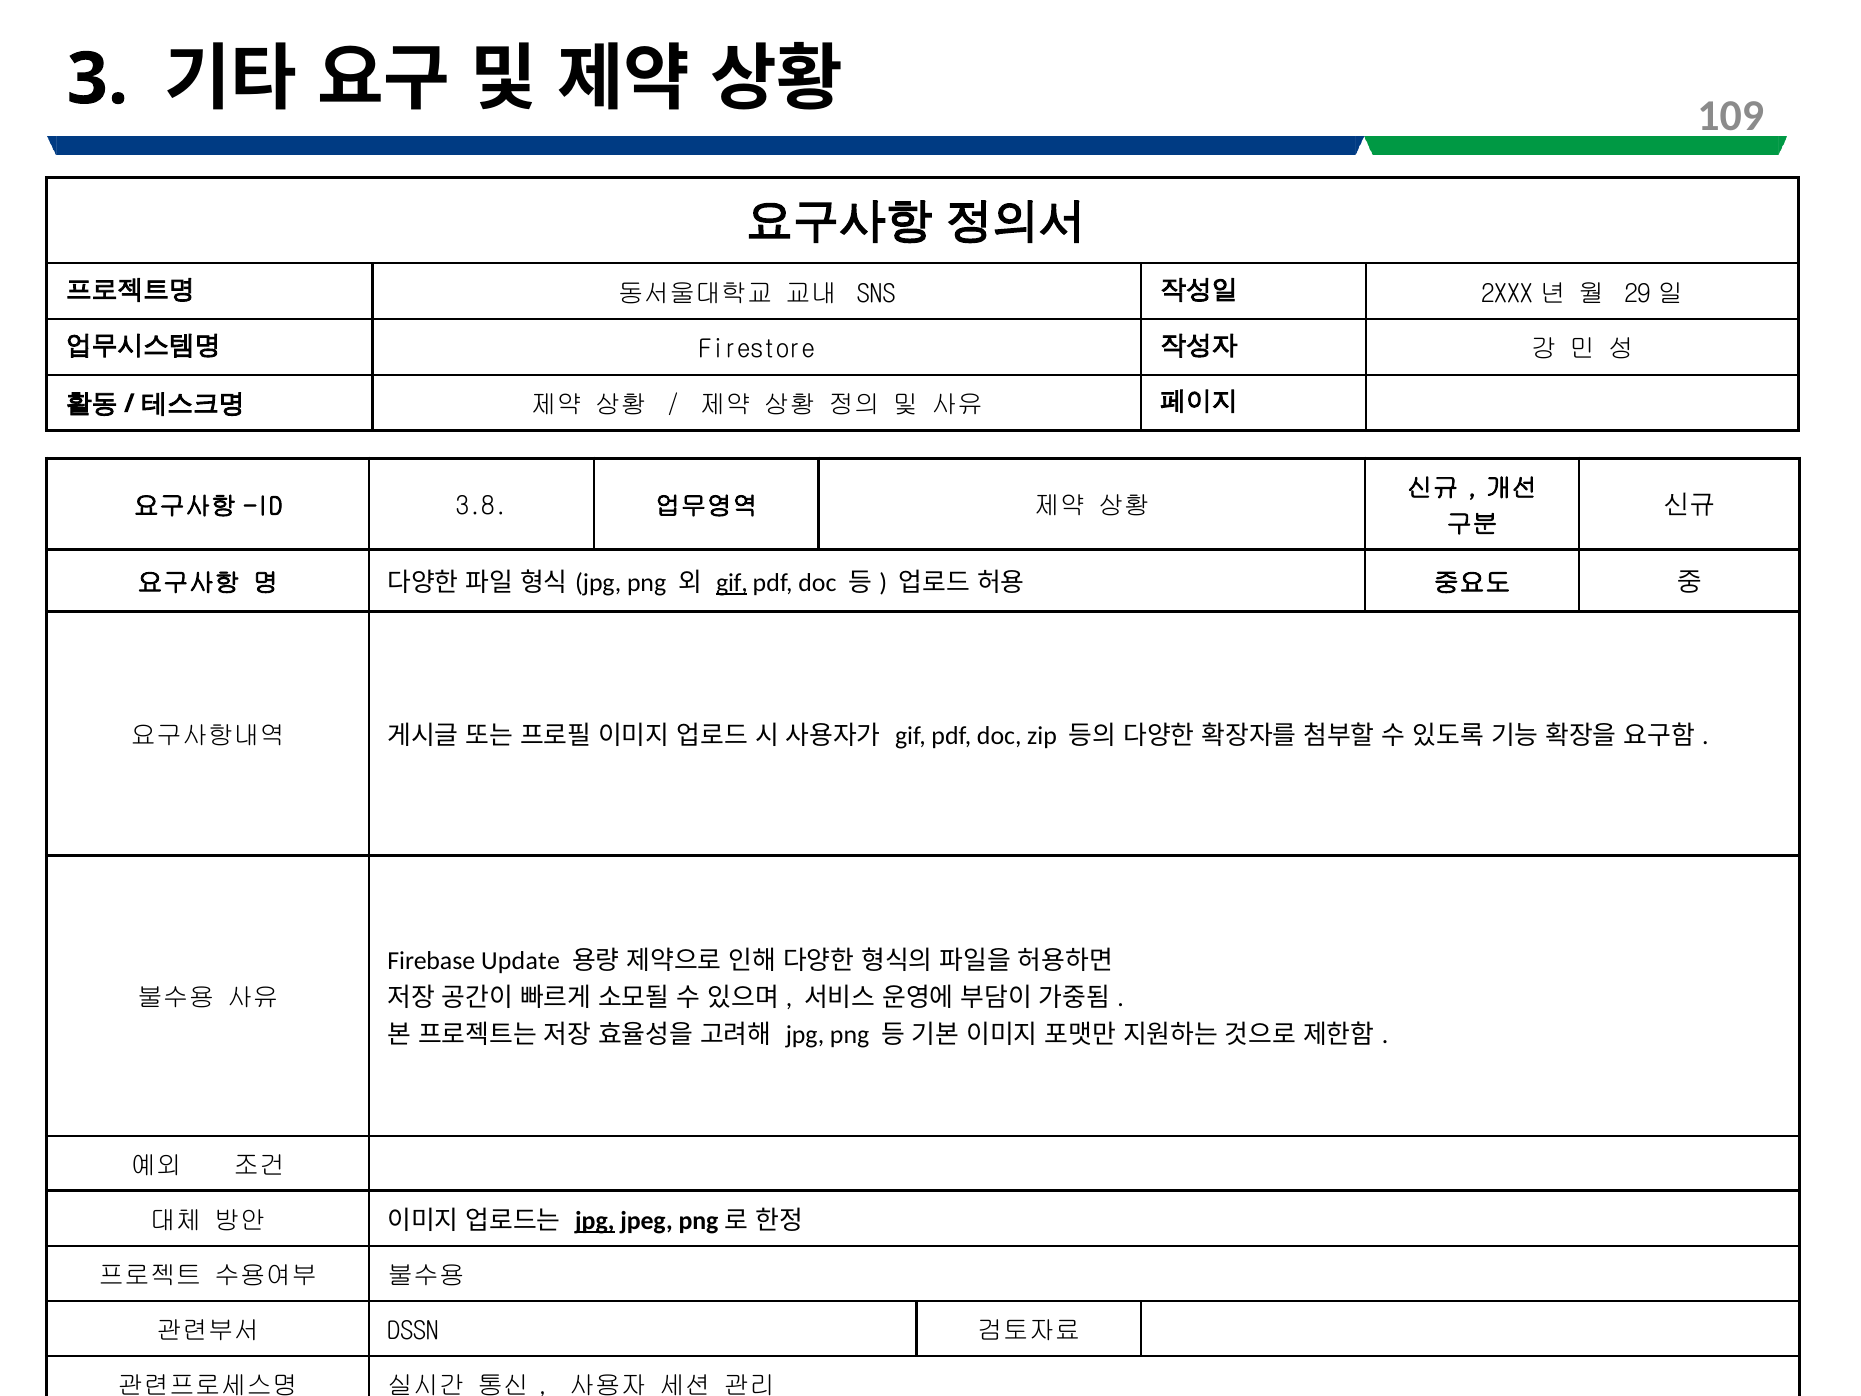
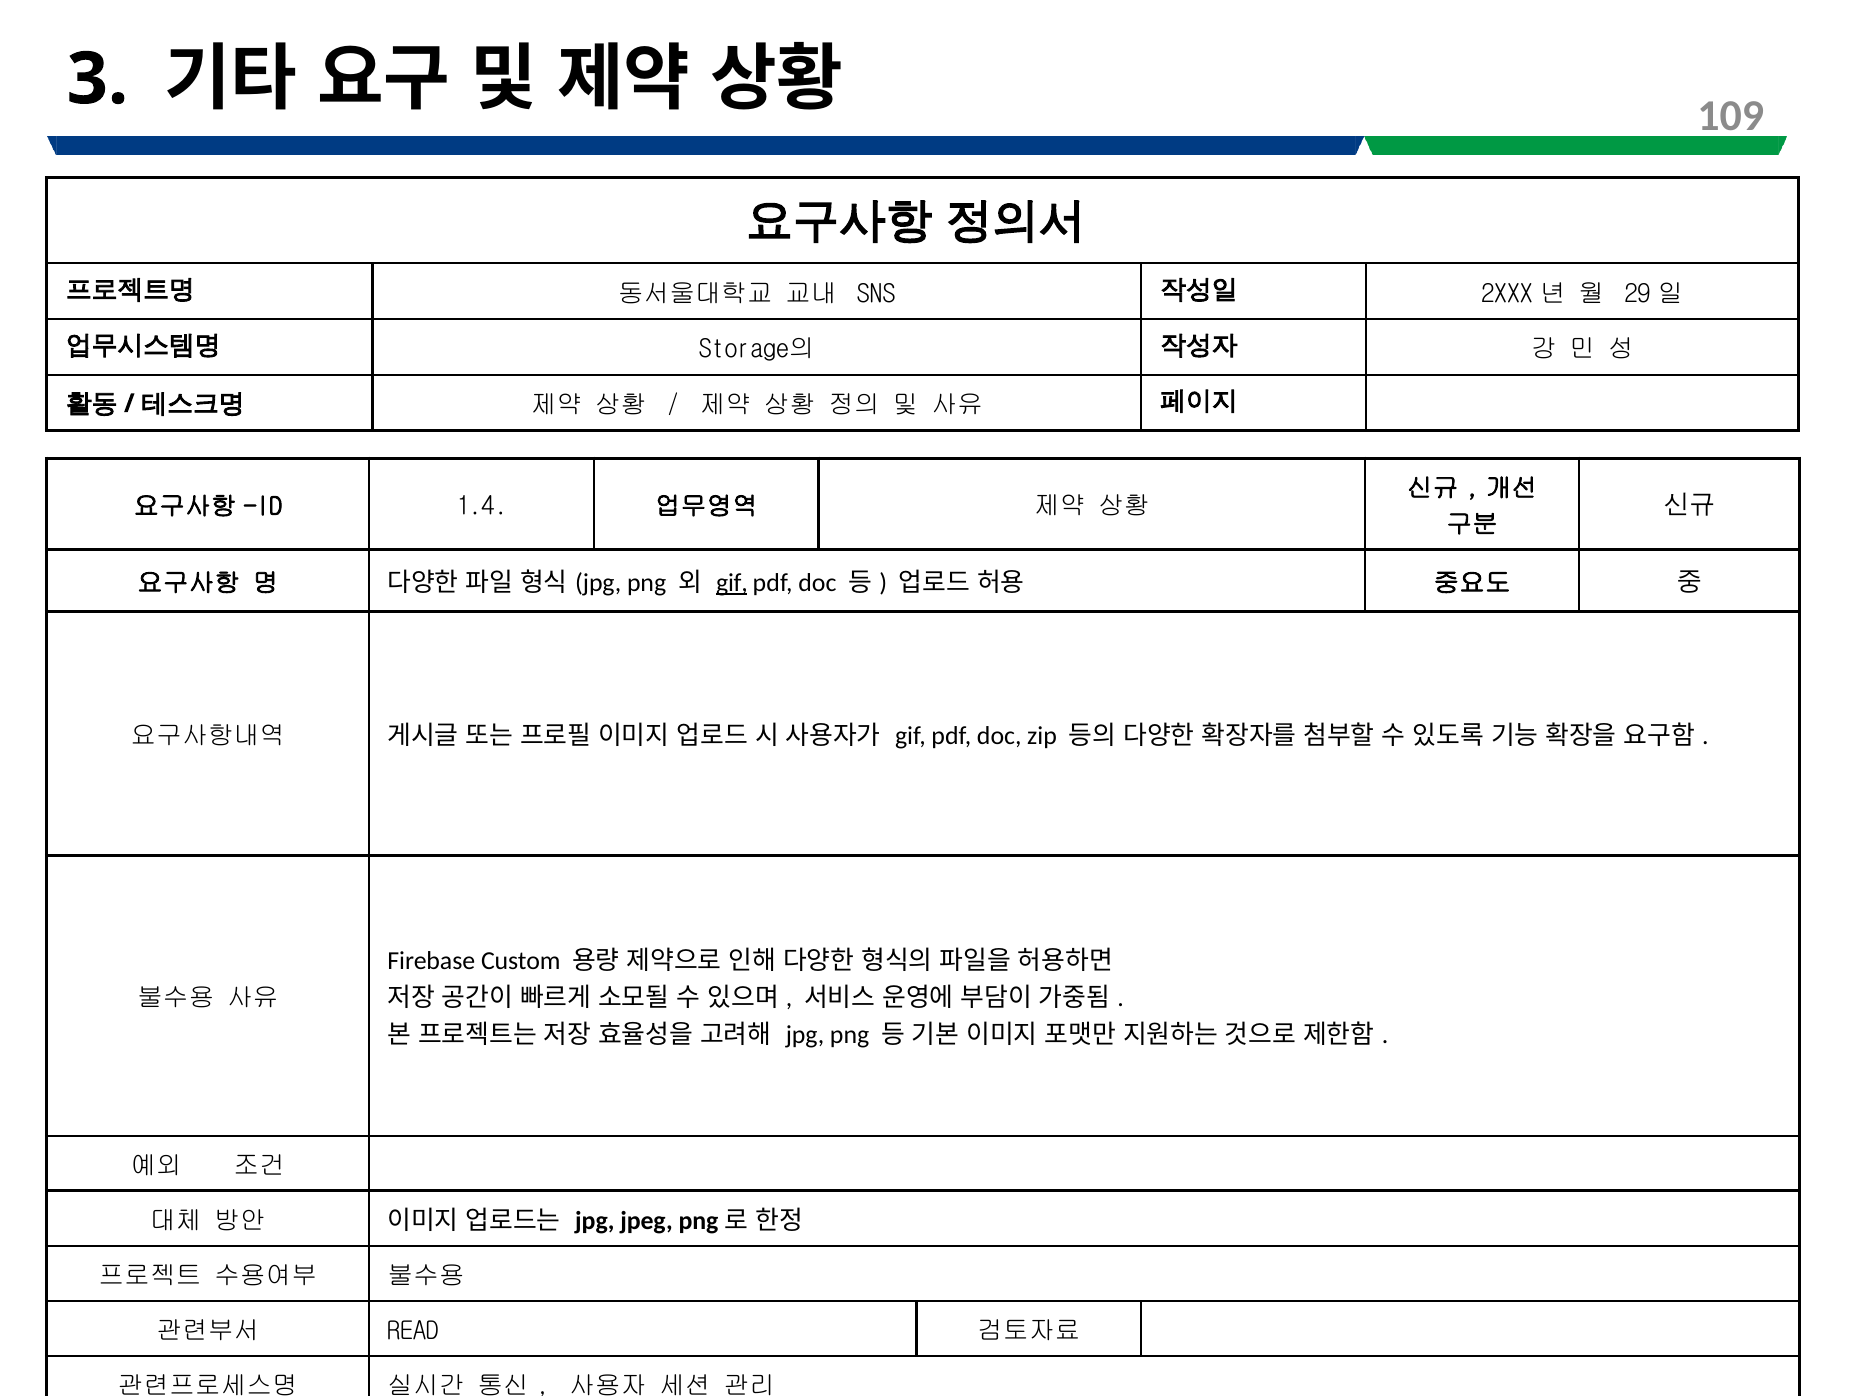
Firestore: Firestore -> Storage의 (757, 349)
3.8: 3.8 -> 1.4 (482, 506)
Update: Update -> Custom (521, 961)
jpg underline: present -> none (595, 1221)
DSSN: DSSN -> READ (413, 1331)
